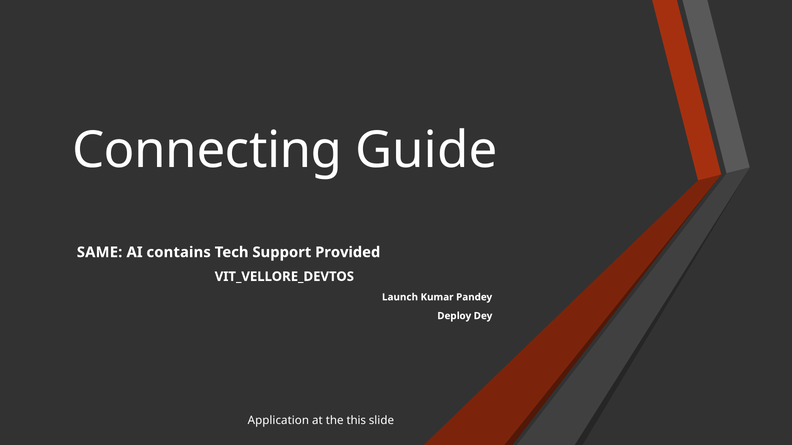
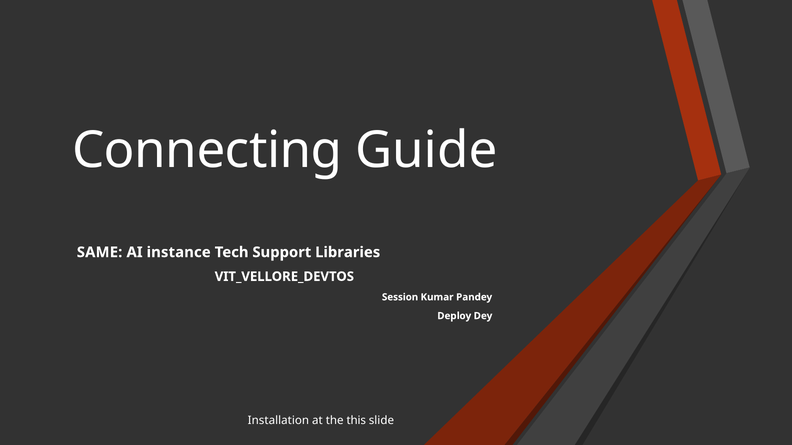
contains: contains -> instance (179, 253)
Provided: Provided -> Libraries (348, 253)
Launch: Launch -> Session (400, 297)
Application: Application -> Installation (278, 421)
